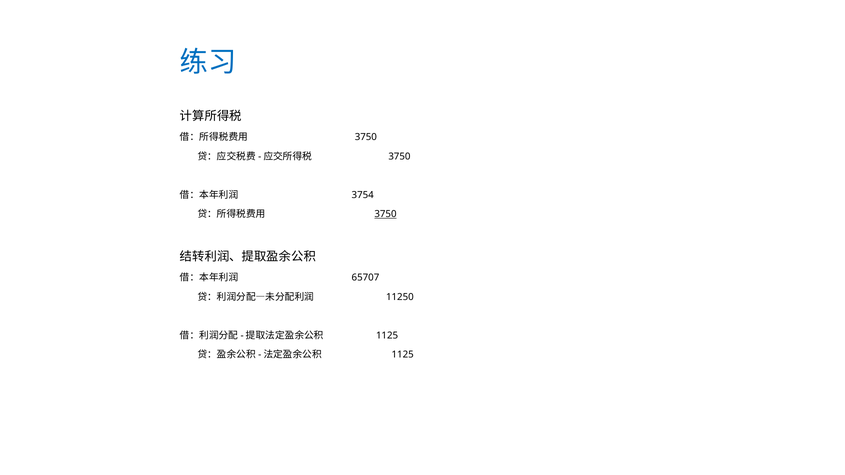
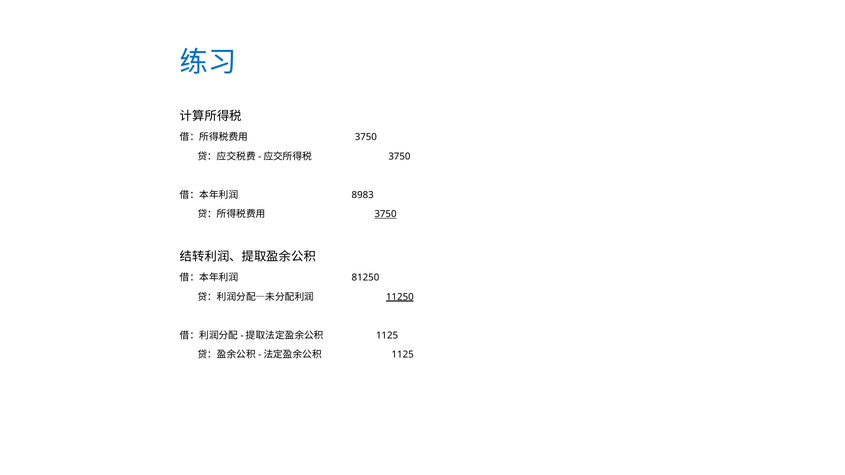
3754: 3754 -> 8983 (363, 195)
65707: 65707 -> 81250 (365, 278)
11250 underline: none -> present (400, 297)
